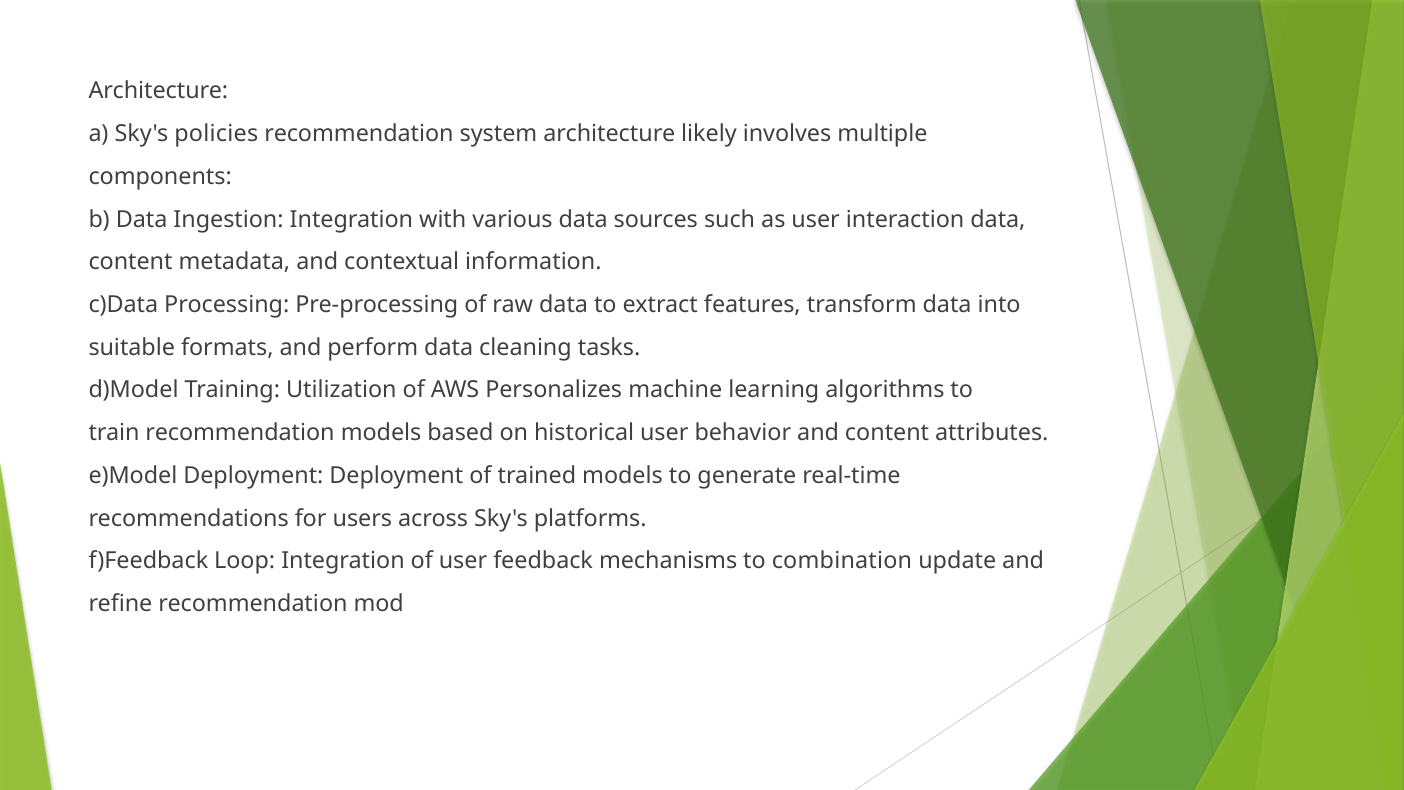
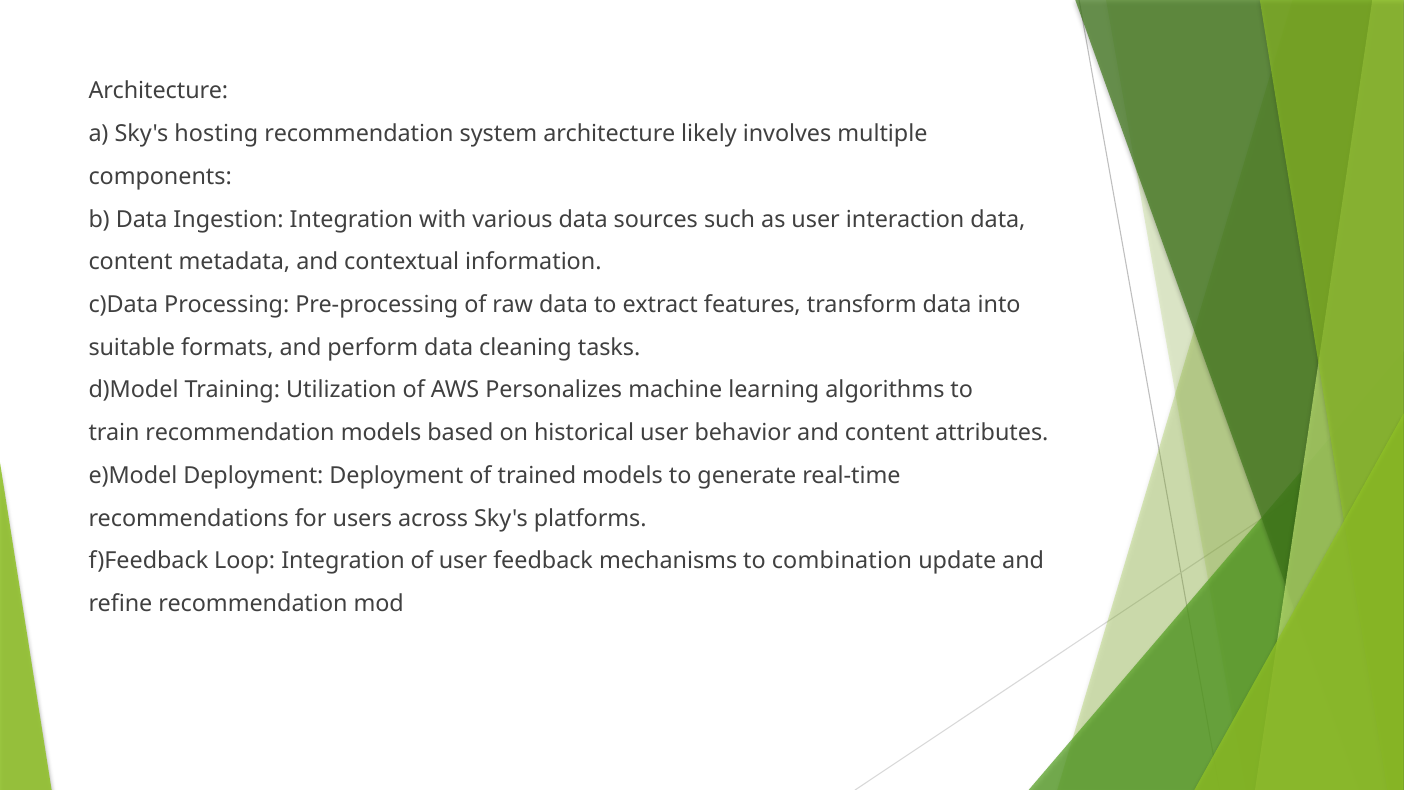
policies: policies -> hosting (216, 134)
